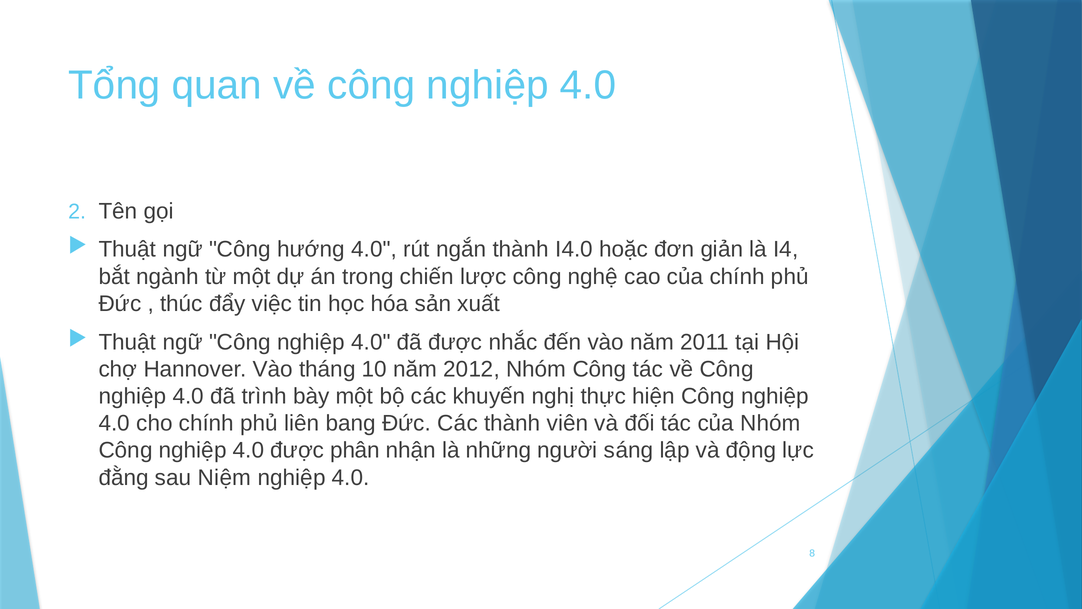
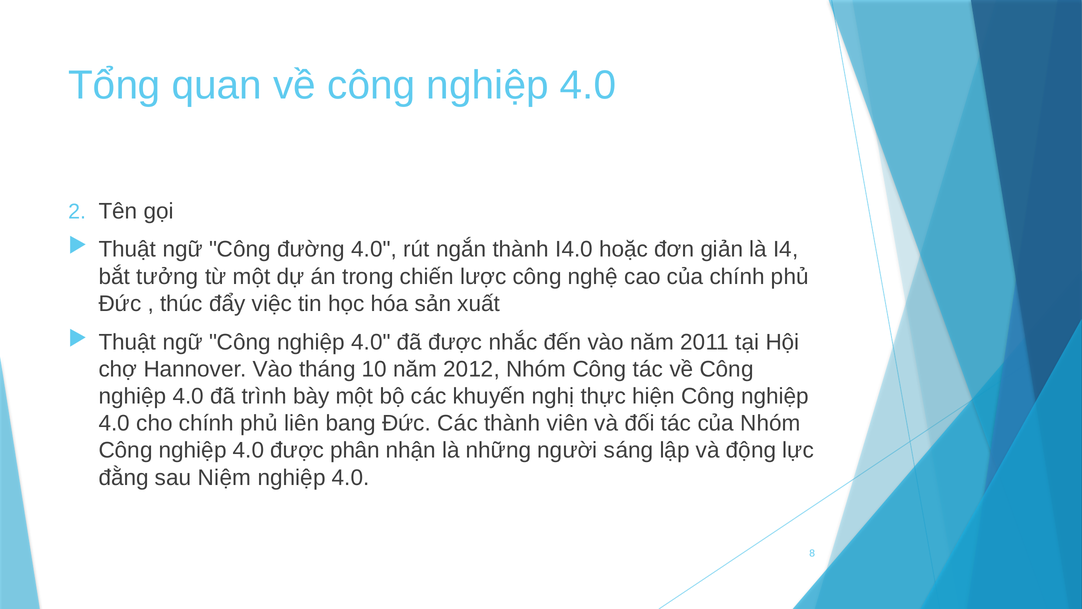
hướng: hướng -> đường (311, 249)
ngành: ngành -> tưởng (167, 276)
